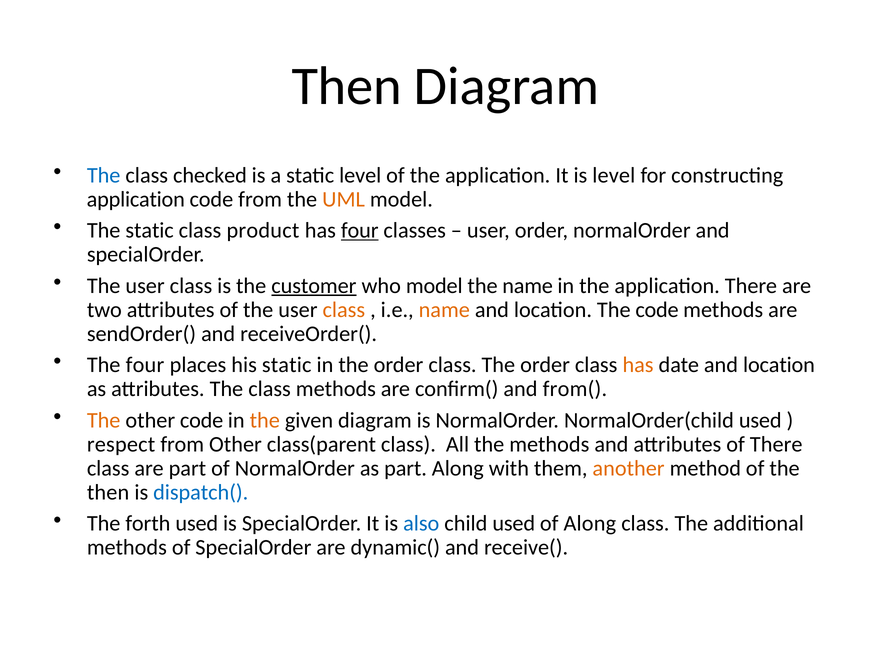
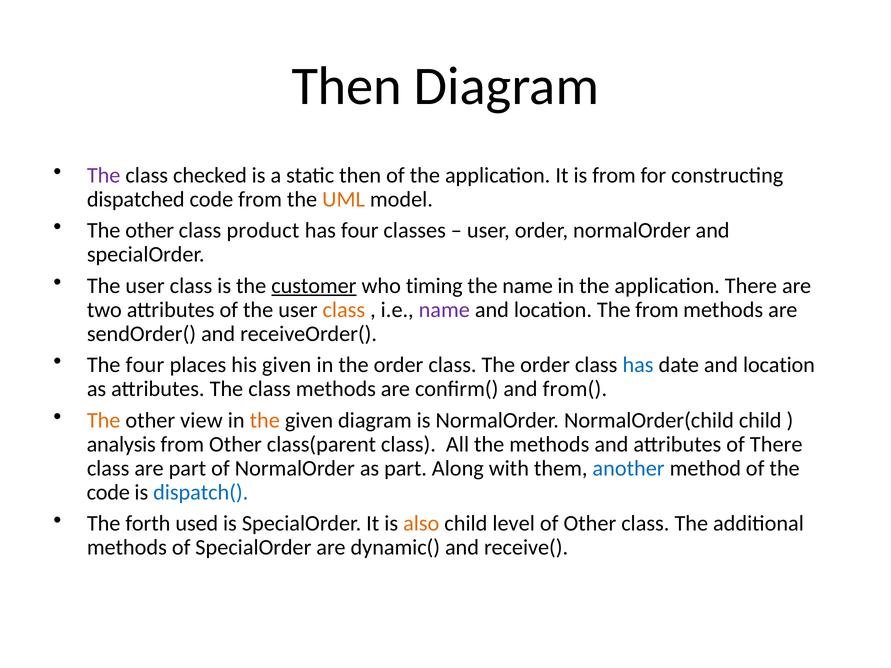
The colour: blue -> purple (104, 175)
static level: level -> then (360, 175)
is level: level -> from (614, 175)
application: application -> dispatched (136, 199)
static: static -> other (150, 231)
four underline: present -> none (360, 231)
who model: model -> timing (434, 286)
name colour: orange -> purple (444, 310)
The code: code -> from (657, 310)
his static: static -> given (287, 365)
has colour: orange -> blue (638, 365)
other code: code -> view (201, 420)
NormalOrder(child used: used -> child (760, 420)
respect: respect -> analysis (121, 444)
another colour: orange -> blue (629, 468)
then: then -> code (108, 493)
also colour: blue -> orange (421, 524)
child used: used -> level (514, 524)
of Along: Along -> Other (590, 524)
